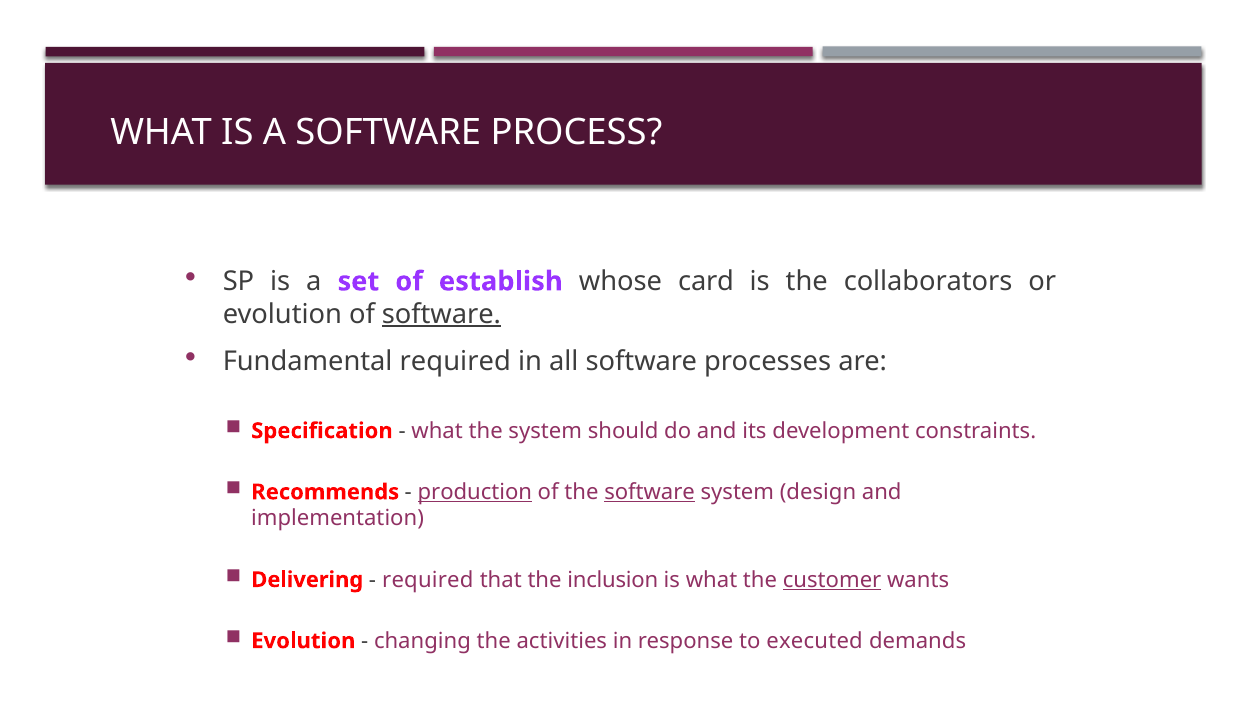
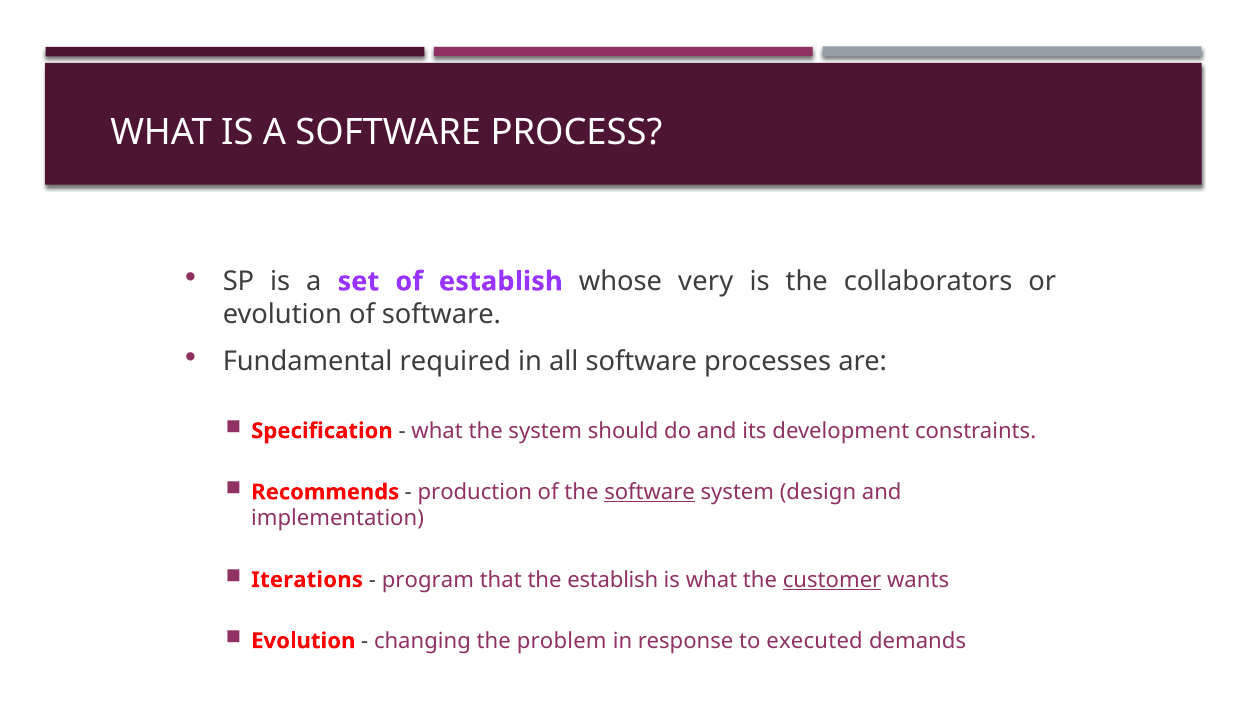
card: card -> very (706, 281)
software underline: present -> none (441, 314)
production underline: present -> none (475, 492)
Delivering: Delivering -> Iterations (307, 579)
required: required -> program (428, 579)
the inclusion: inclusion -> establish (613, 579)
activities: activities -> problem (562, 640)
